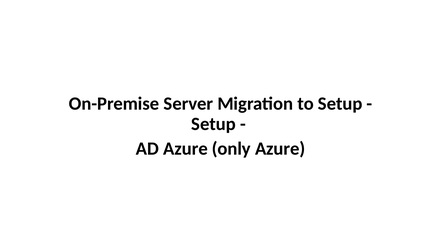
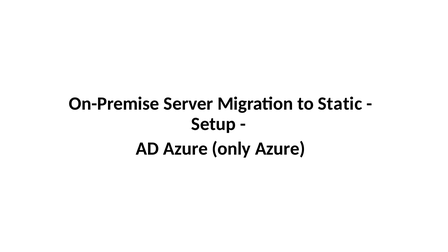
to Setup: Setup -> Static (340, 104)
